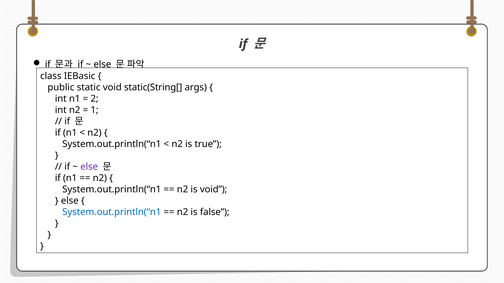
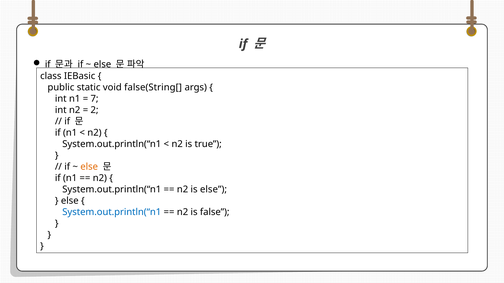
static(String[: static(String[ -> false(String[ (153, 88)
2: 2 -> 7 (95, 99)
1: 1 -> 2 (95, 110)
else colour: purple -> orange (89, 167)
is void: void -> else (214, 190)
